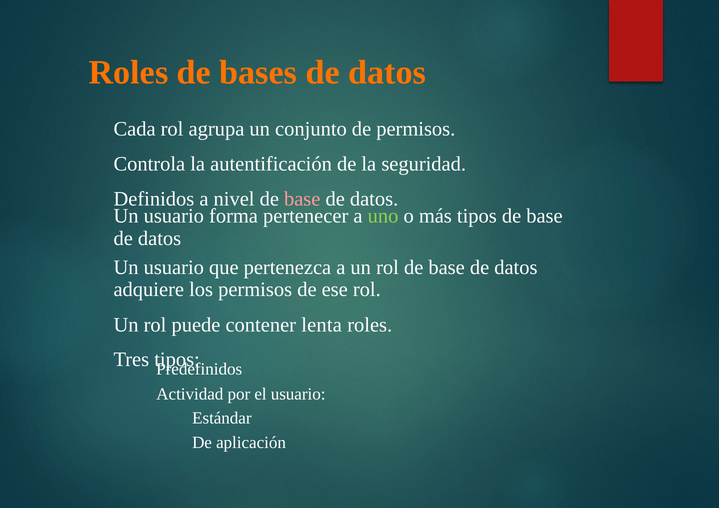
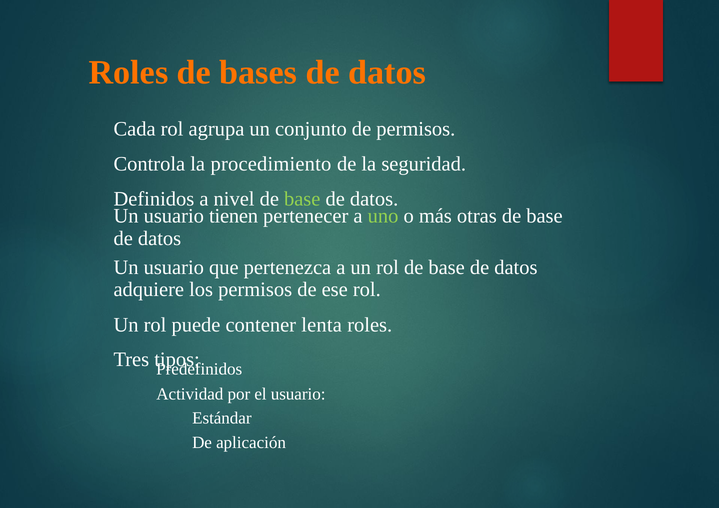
autentificación: autentificación -> procedimiento (271, 164)
base colour: pink -> light green (302, 199)
forma: forma -> tienen (234, 216)
más tipos: tipos -> otras (477, 216)
